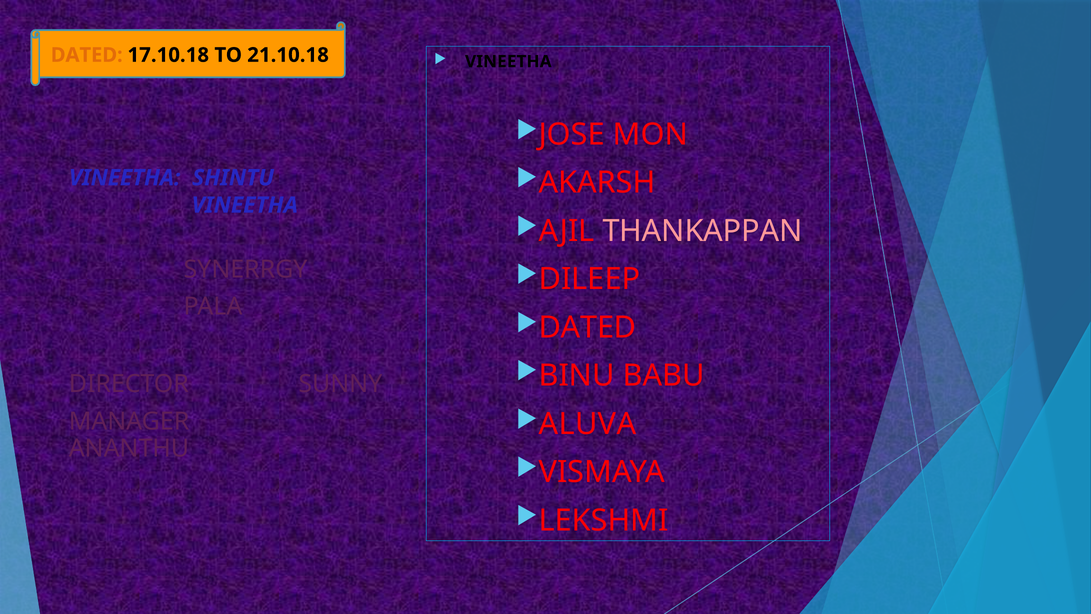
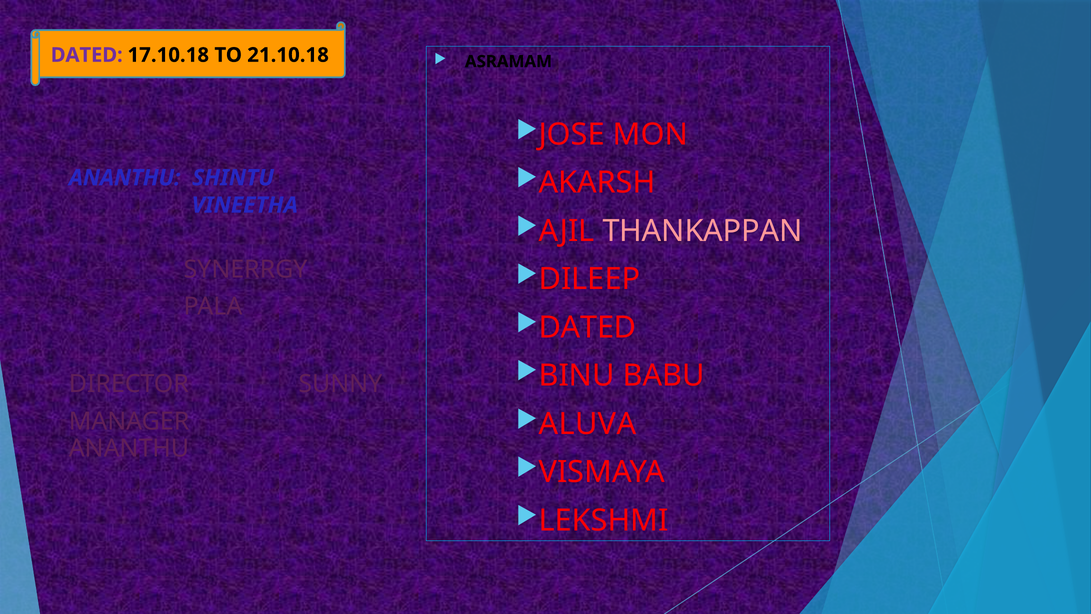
DATED colour: orange -> purple (87, 55)
VINEETHA: VINEETHA -> ASRAMAM (508, 62)
VINEETHA: VINEETHA -> ANANTHU (125, 178)
